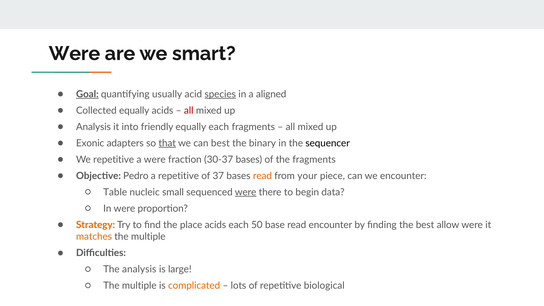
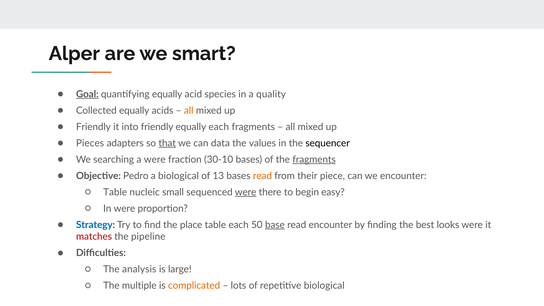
Were: Were -> Alper (74, 54)
quantifying usually: usually -> equally (167, 94)
species underline: present -> none (220, 94)
aligned: aligned -> quality (271, 94)
all colour: red -> orange (189, 110)
Analysis: Analysis -> Friendly (93, 127)
Exonic: Exonic -> Pieces (90, 143)
can best: best -> data (220, 143)
binary: binary -> values (262, 143)
We repetitive: repetitive -> searching (114, 159)
30-37: 30-37 -> 30-10 (219, 159)
fragments underline: none -> present (314, 159)
a repetitive: repetitive -> biological (179, 176)
37: 37 -> 13 (218, 176)
your: your -> their (307, 176)
data: data -> easy (333, 192)
Strategy colour: orange -> blue (96, 225)
place acids: acids -> table (215, 225)
base underline: none -> present (275, 225)
allow: allow -> looks (448, 225)
matches colour: orange -> red (94, 237)
multiple: multiple -> pipeline (148, 237)
